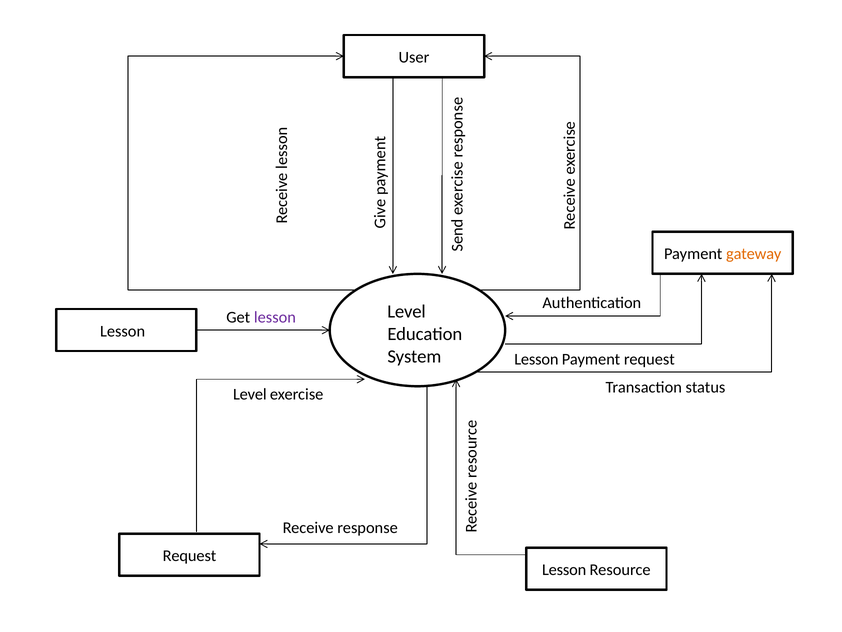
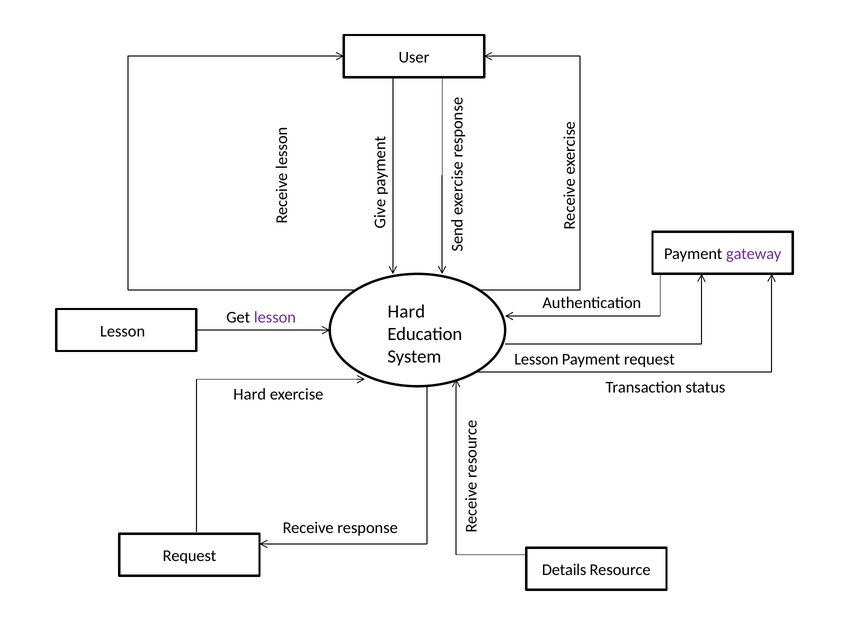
gateway colour: orange -> purple (754, 254)
Level: Level -> Hard (406, 311)
Level: Level -> Hard (250, 394)
Lesson: Lesson -> Details (564, 569)
